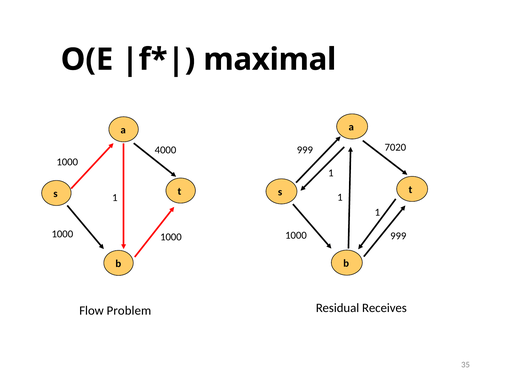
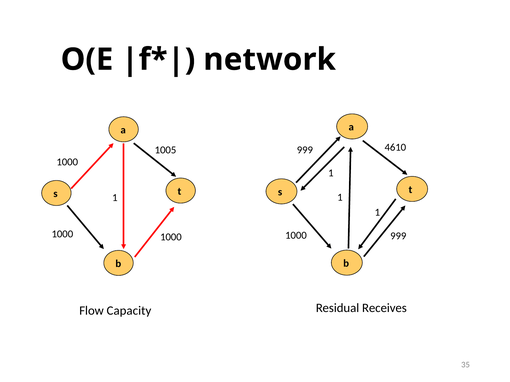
maximal: maximal -> network (270, 60)
7020: 7020 -> 4610 (395, 147)
4000: 4000 -> 1005 (165, 150)
Problem: Problem -> Capacity (129, 311)
